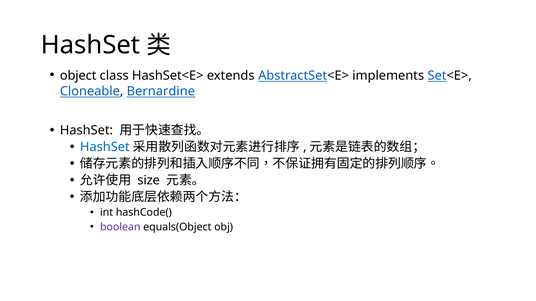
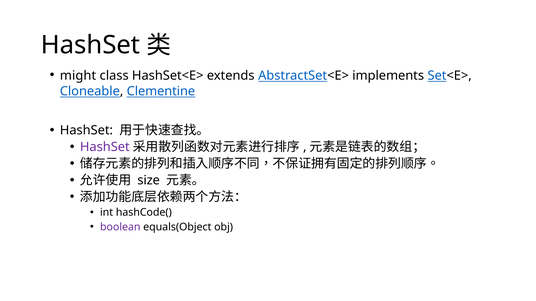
object: object -> might (78, 76)
Bernardine: Bernardine -> Clementine (161, 91)
HashSet colour: blue -> purple (105, 147)
